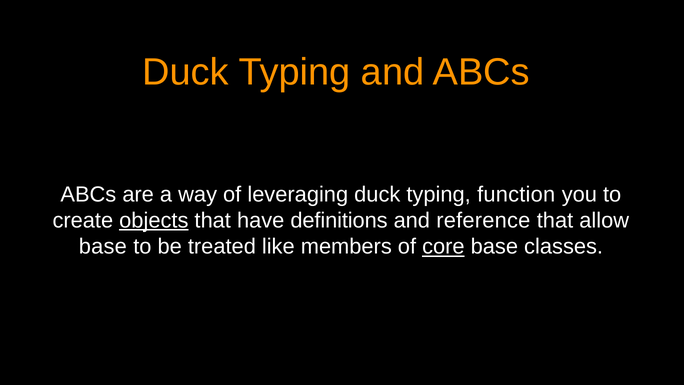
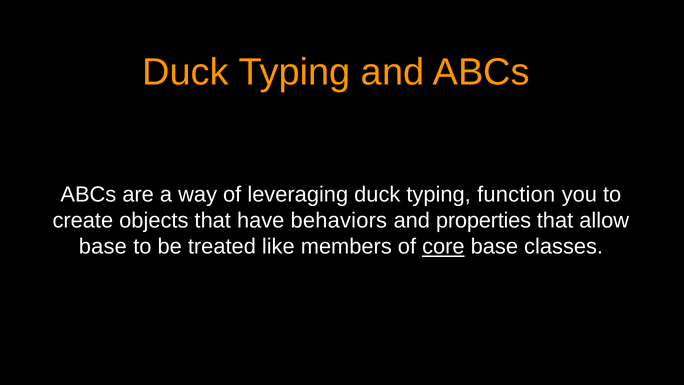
objects underline: present -> none (154, 220)
definitions: definitions -> behaviors (339, 220)
reference: reference -> properties (484, 220)
